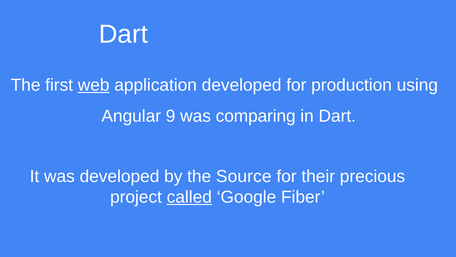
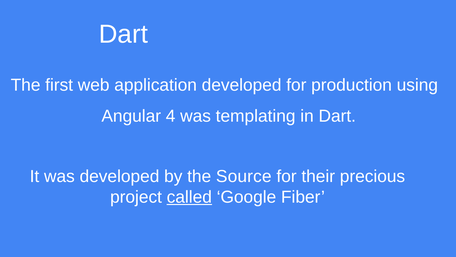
web underline: present -> none (94, 85)
9: 9 -> 4 (171, 116)
comparing: comparing -> templating (256, 116)
